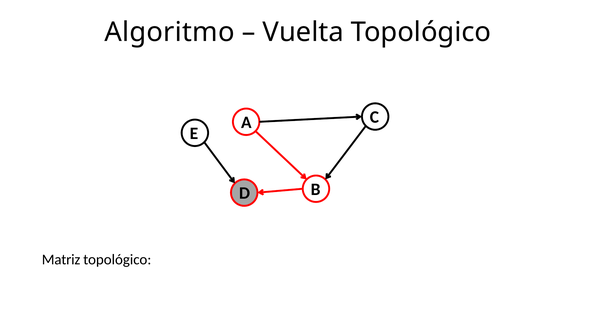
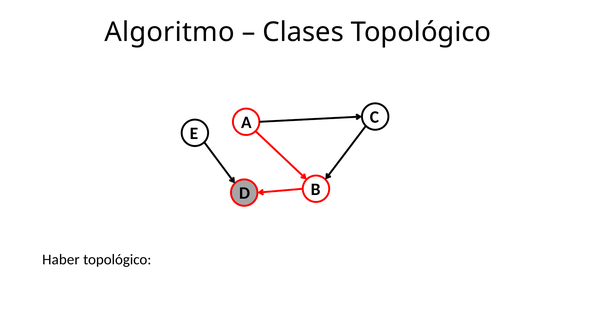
Vuelta: Vuelta -> Clases (303, 32)
Matriz: Matriz -> Haber (61, 260)
